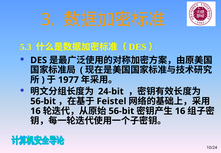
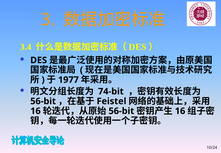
5.3: 5.3 -> 3.4 (26, 47)
24-bit: 24-bit -> 74-bit (111, 91)
